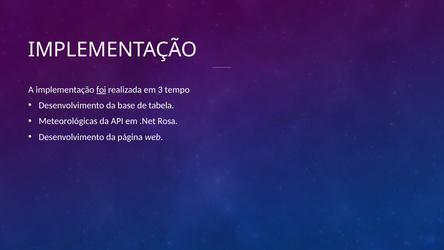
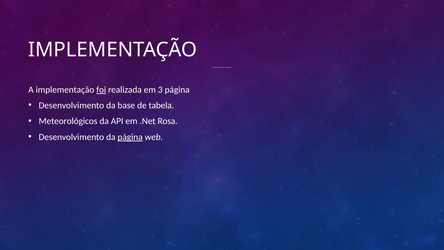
3 tempo: tempo -> página (177, 90)
Meteorológicas: Meteorológicas -> Meteorológicos (68, 121)
página underline: none -> present (130, 137)
